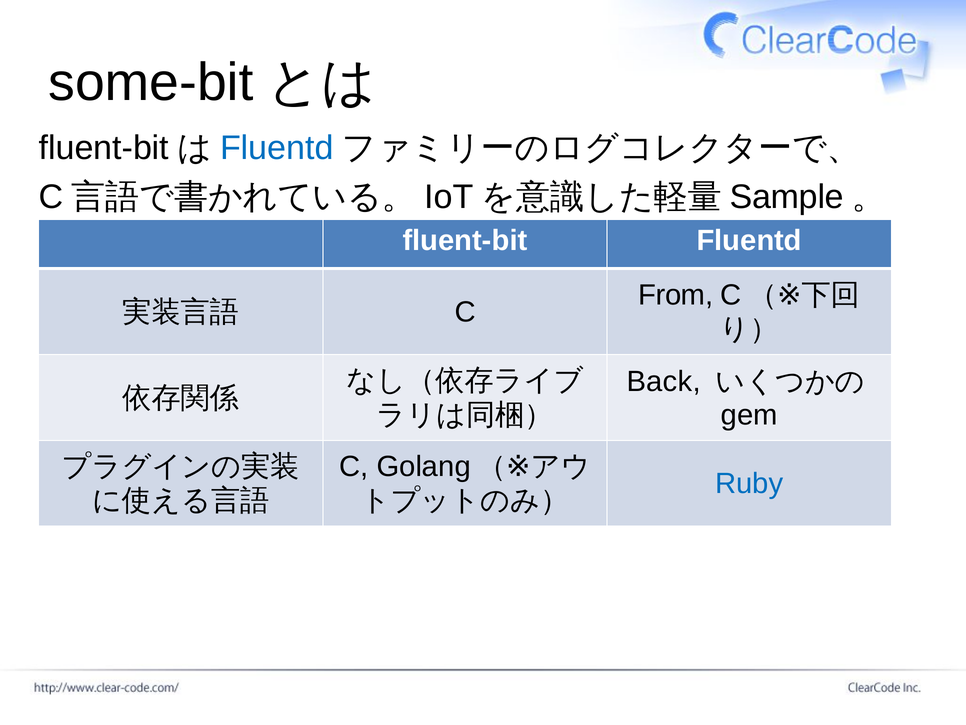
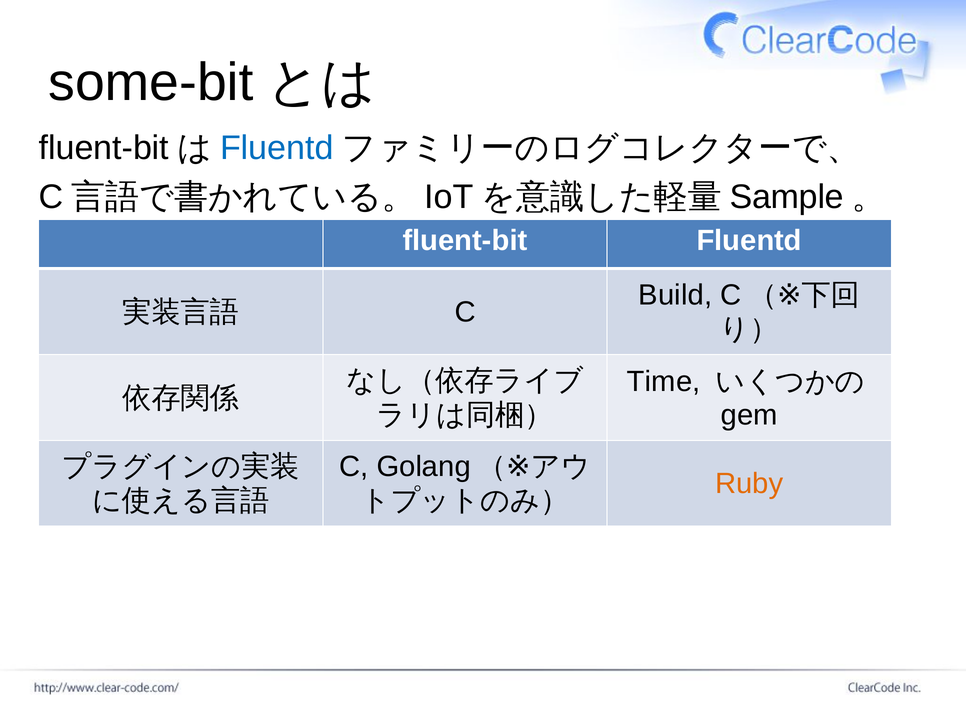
From: From -> Build (675, 295)
Back: Back -> Time (664, 381)
Ruby colour: blue -> orange (749, 483)
